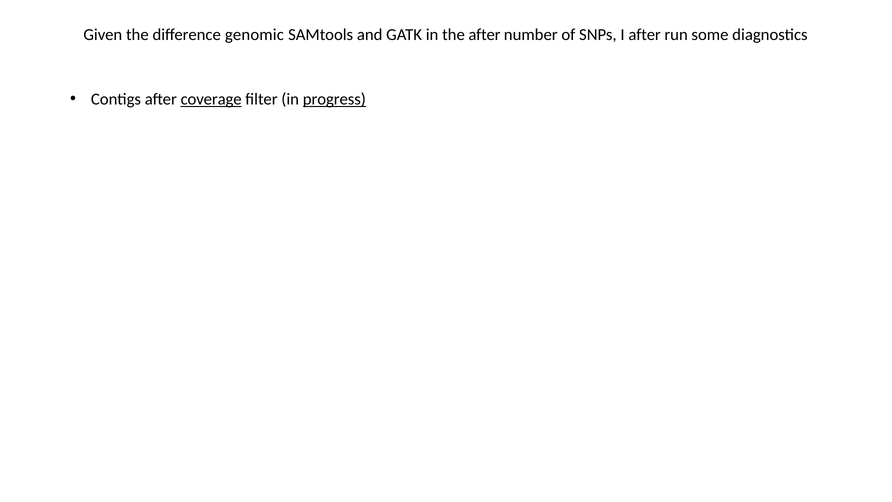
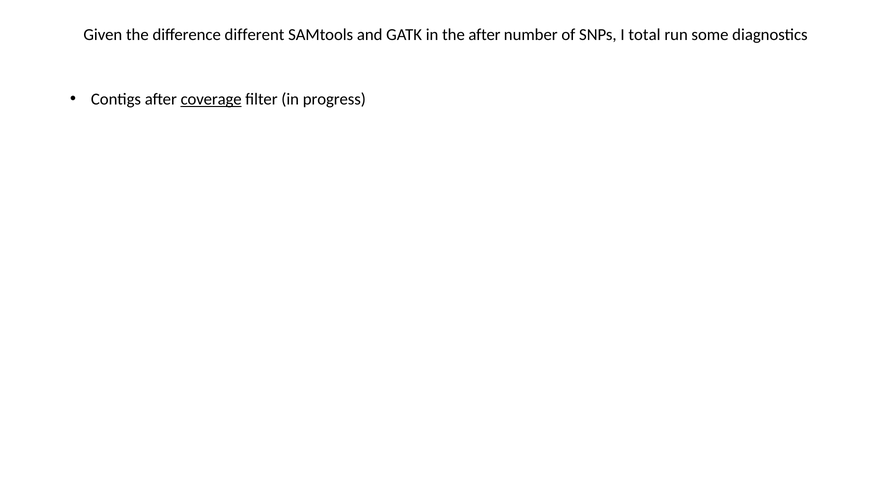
genomic: genomic -> different (255, 35)
I after: after -> total (644, 35)
progress underline: present -> none (334, 99)
